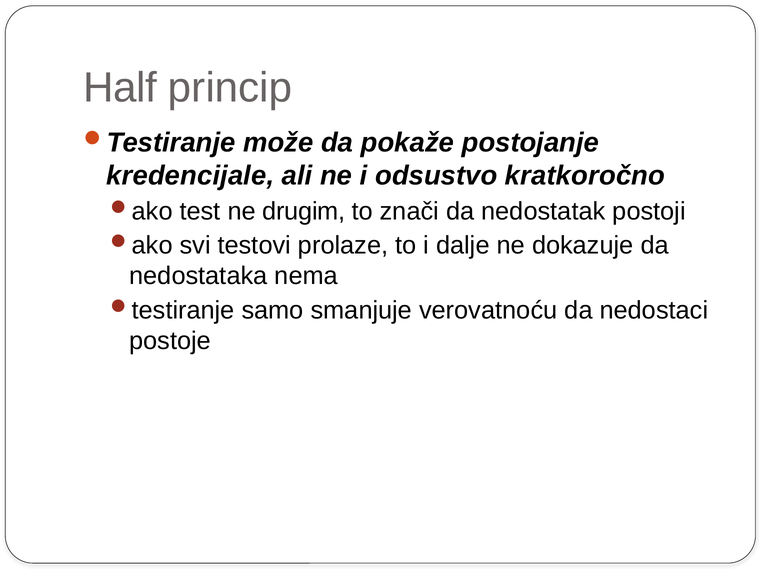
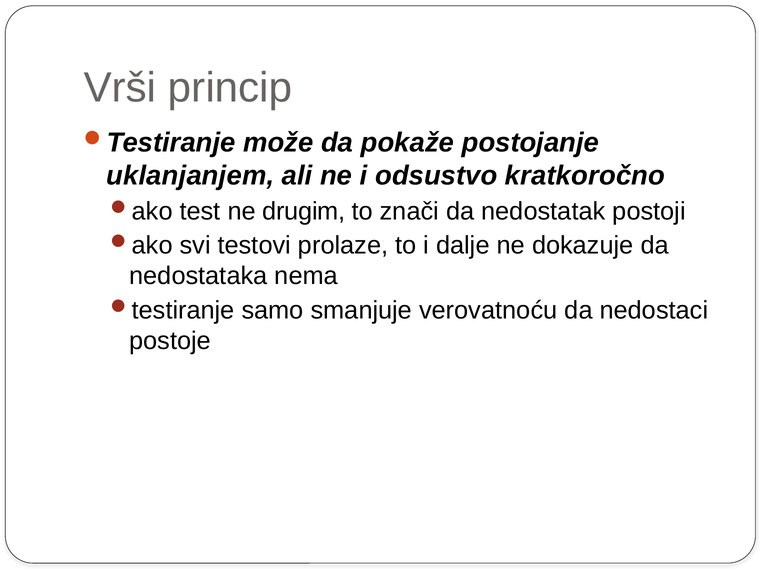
Half: Half -> Vrši (120, 88)
kredencijale: kredencijale -> uklanjanjem (190, 176)
